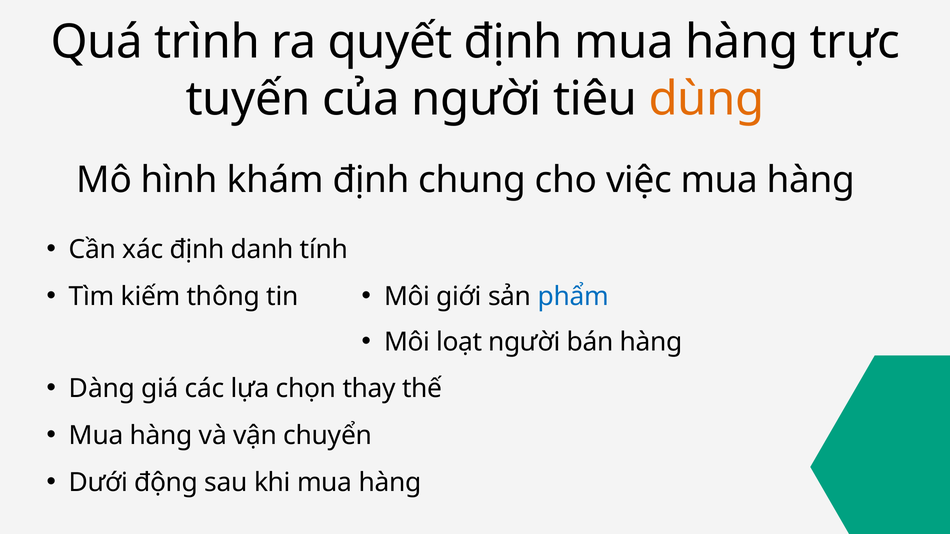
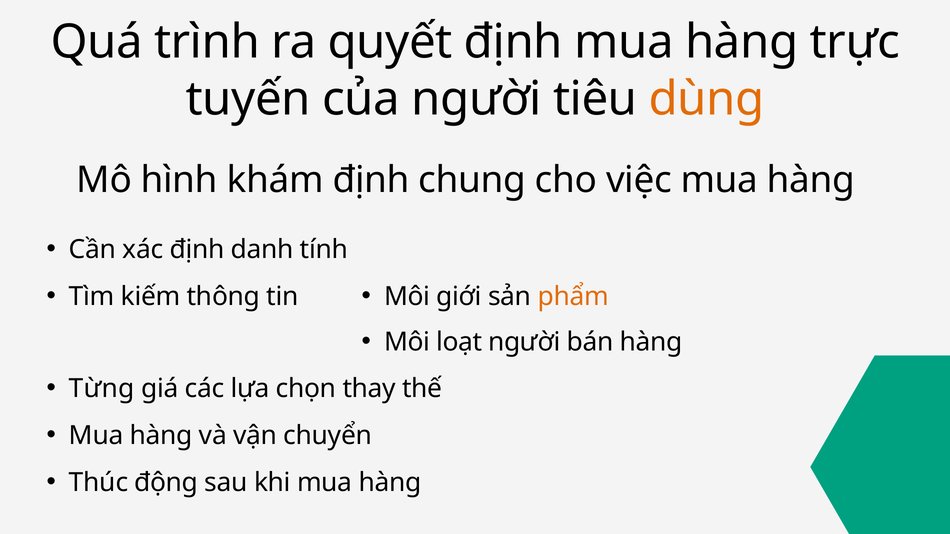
phẩm colour: blue -> orange (573, 297)
Dàng: Dàng -> Từng (102, 389)
Dưới: Dưới -> Thúc (99, 483)
